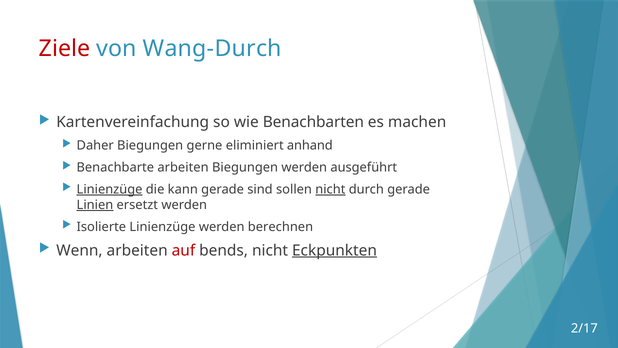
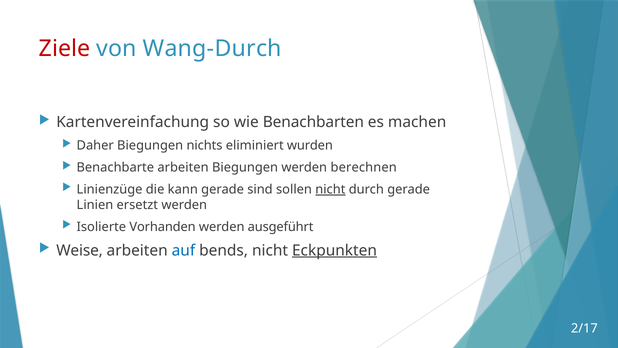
gerne: gerne -> nichts (205, 145)
anhand: anhand -> wurden (310, 145)
ausgeführt: ausgeführt -> berechnen (364, 167)
Linienzüge underline: present -> none (110, 189)
Linien underline: present -> none (95, 205)
Isolierte Linienzüge: Linienzüge -> Vorhanden (163, 227)
berechnen: berechnen -> ausgeführt (281, 227)
Wenn: Wenn -> Weise (80, 250)
auf colour: red -> blue (183, 250)
